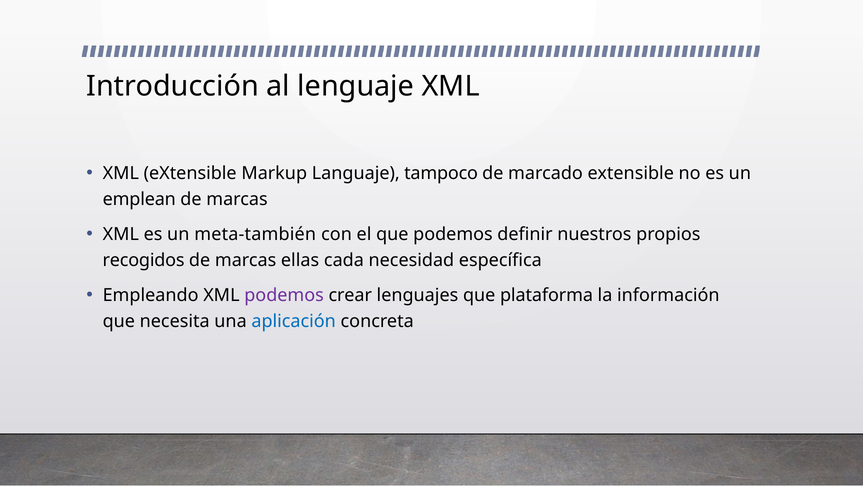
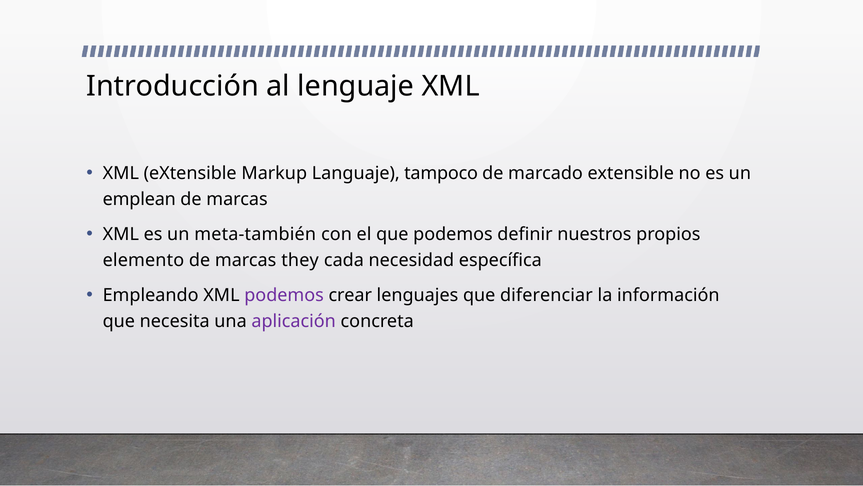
recogidos: recogidos -> elemento (143, 260)
ellas: ellas -> they (300, 260)
plataforma: plataforma -> diferenciar (546, 295)
aplicación colour: blue -> purple (294, 321)
